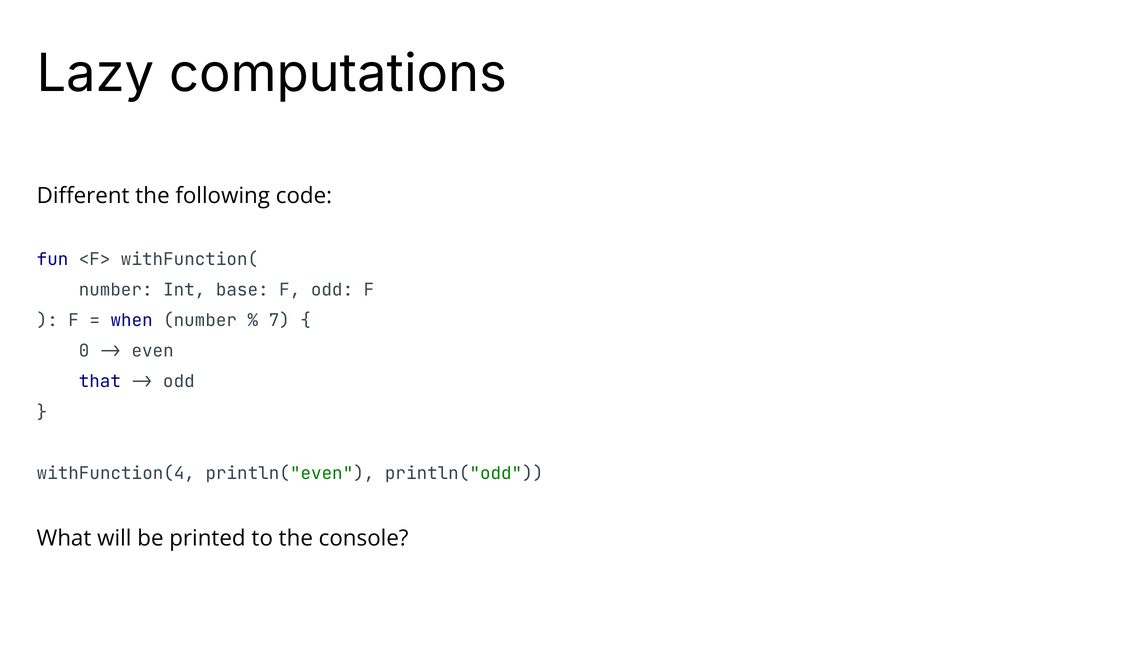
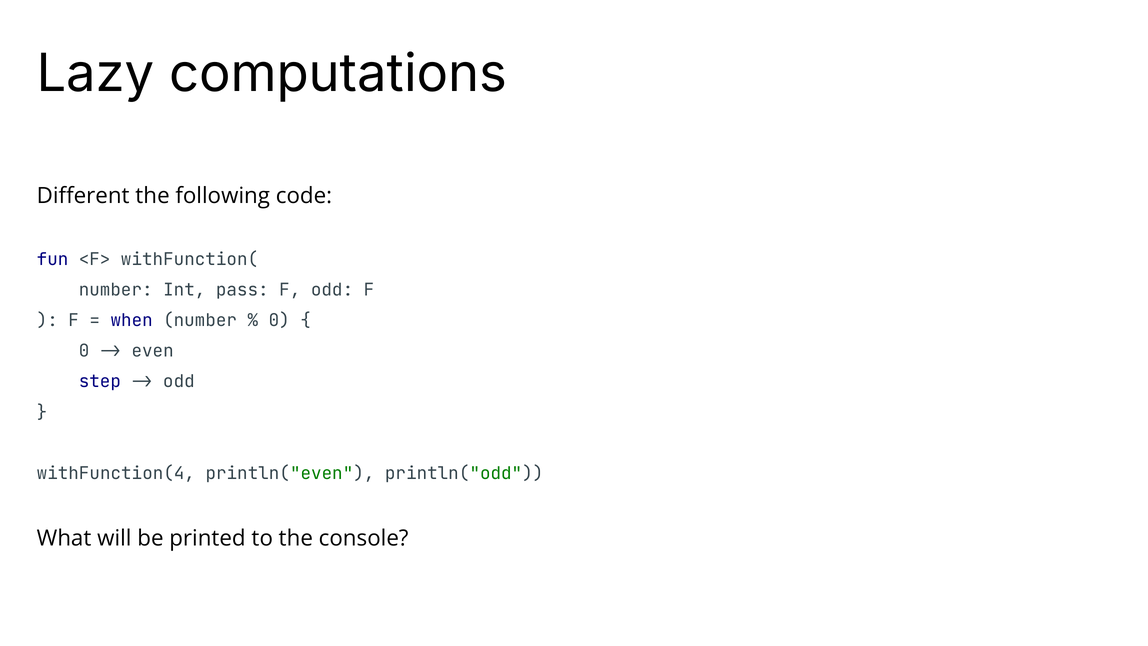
base: base -> pass (242, 290)
7: 7 -> 0 (279, 320)
that: that -> step (100, 382)
